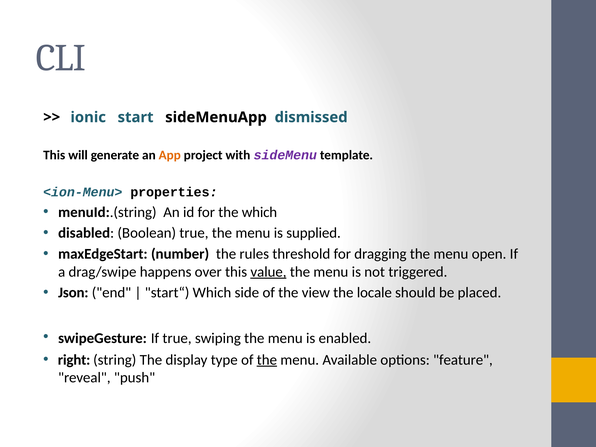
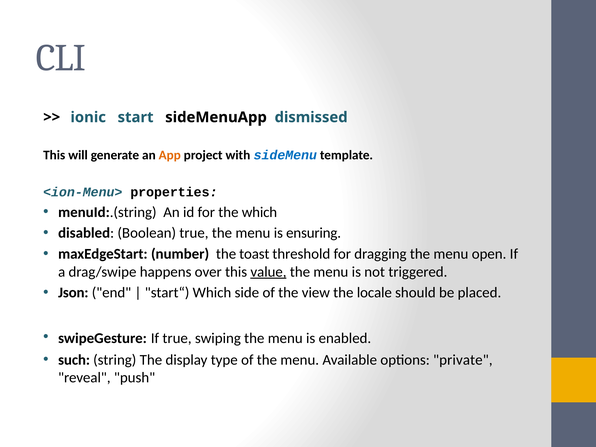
sideMenu colour: purple -> blue (285, 155)
supplied: supplied -> ensuring (314, 233)
rules: rules -> toast (254, 254)
right: right -> such (74, 360)
the underline: present -> none (267, 360)
feature: feature -> private (463, 360)
